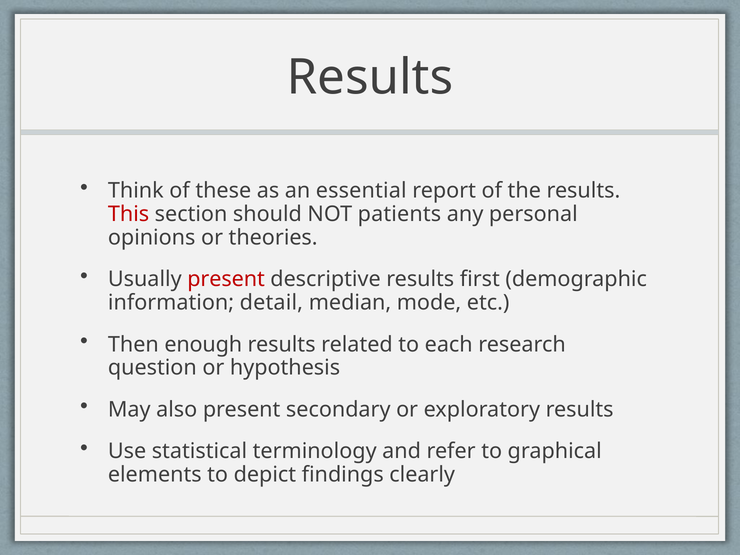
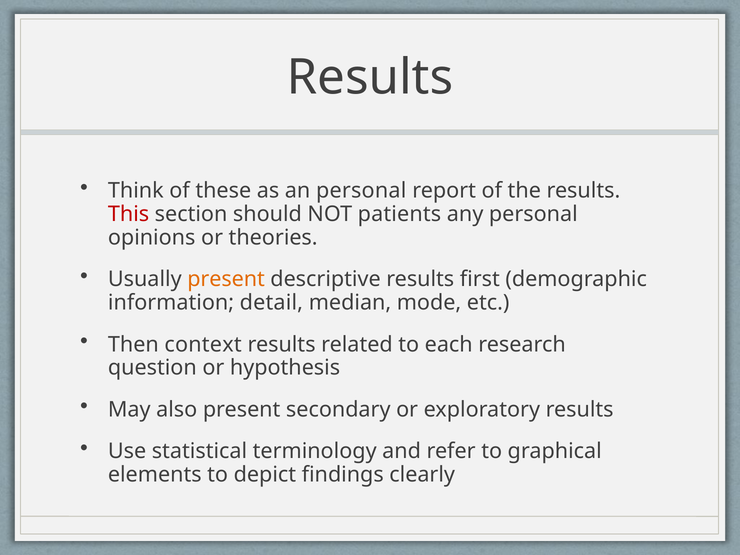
an essential: essential -> personal (361, 191)
present colour: red -> orange (226, 279)
enough: enough -> context (203, 344)
